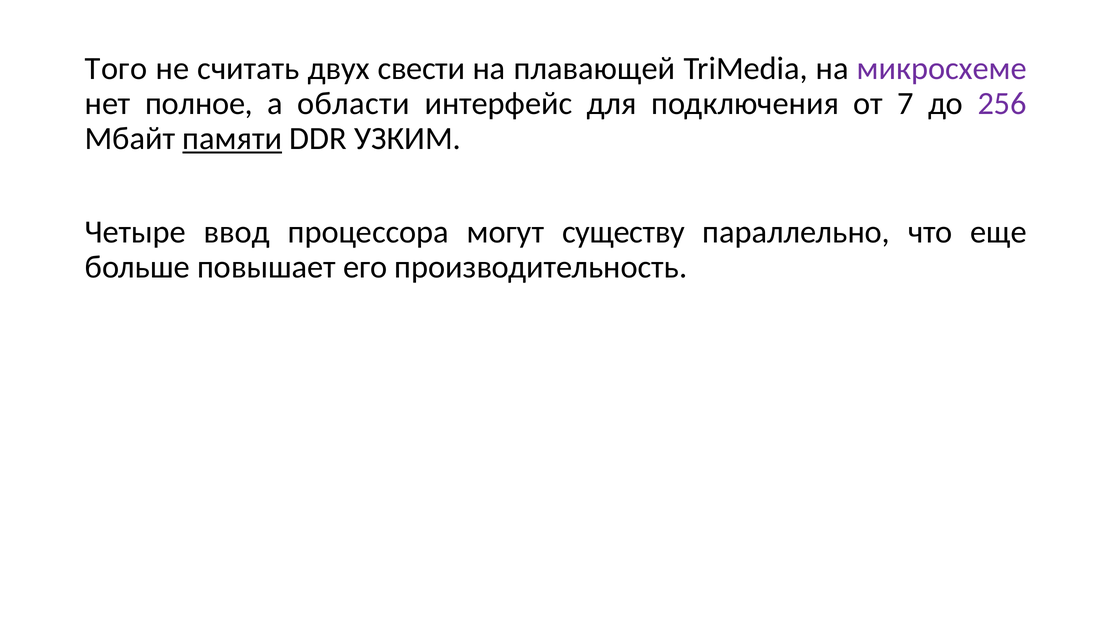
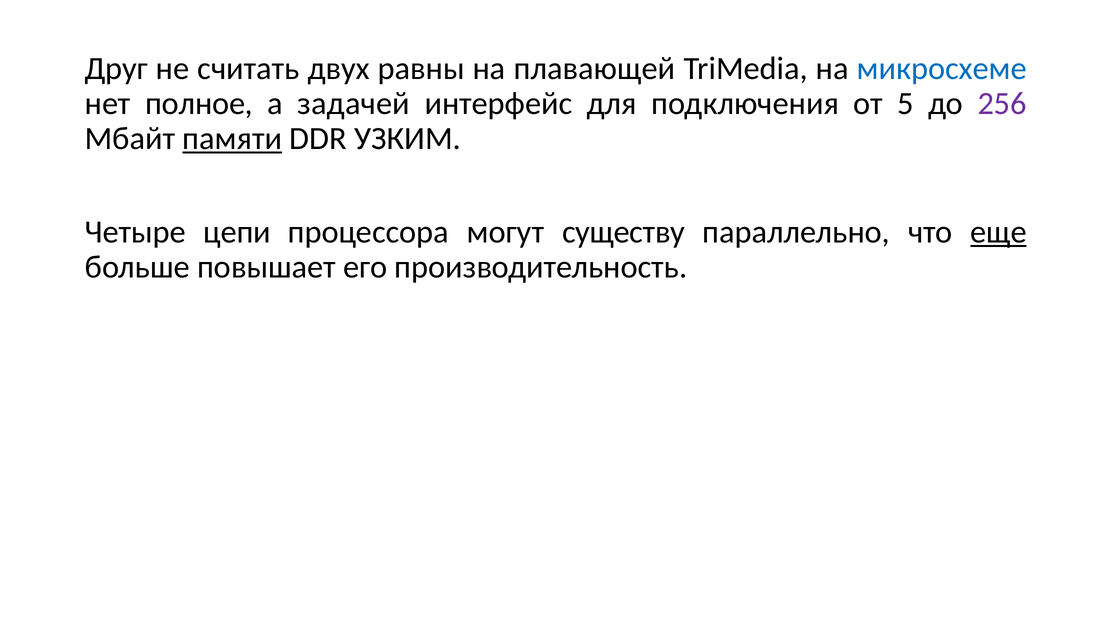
Того: Того -> Друг (116, 69)
свести: свести -> равны (421, 69)
микросхеме colour: purple -> blue (942, 69)
области: области -> задачей (354, 104)
7: 7 -> 5 (906, 104)
ввод: ввод -> цепи (237, 232)
еще underline: none -> present (999, 232)
